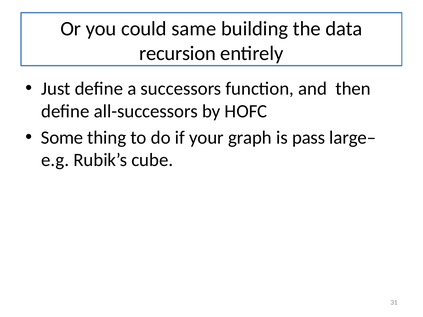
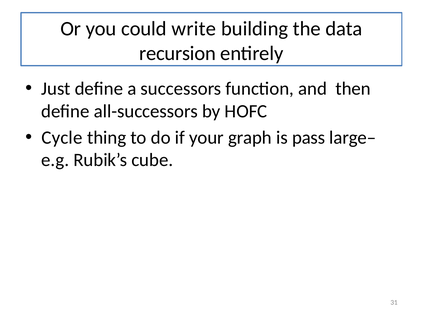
same: same -> write (194, 29)
Some: Some -> Cycle (62, 138)
